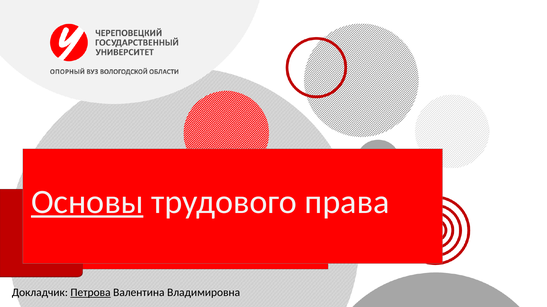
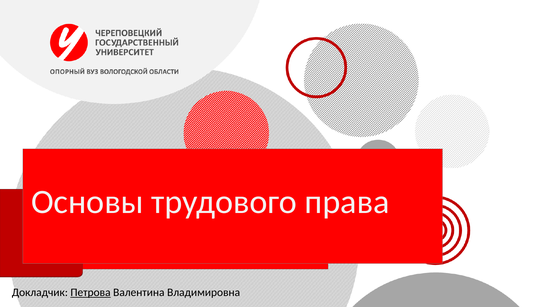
Основы underline: present -> none (87, 202)
